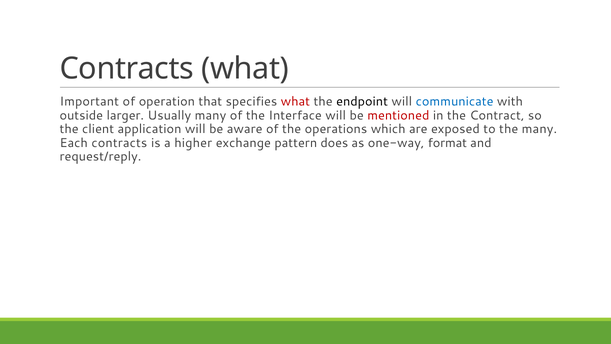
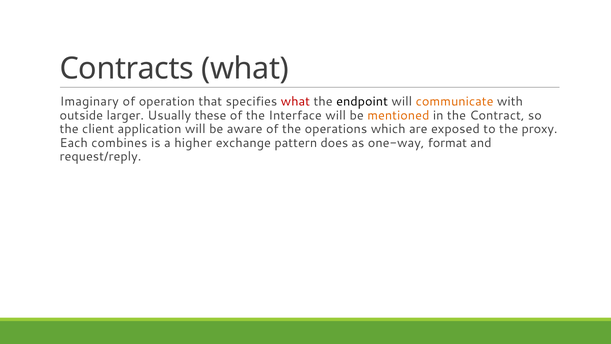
Important: Important -> Imaginary (89, 102)
communicate colour: blue -> orange (455, 102)
Usually many: many -> these (211, 115)
mentioned colour: red -> orange (398, 115)
the many: many -> proxy (540, 129)
Each contracts: contracts -> combines (119, 143)
